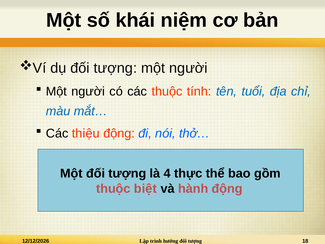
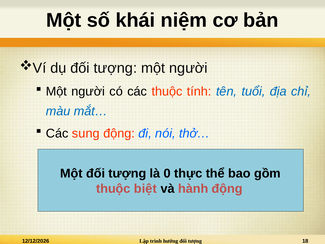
thiệu: thiệu -> sung (86, 133)
4: 4 -> 0 (167, 173)
